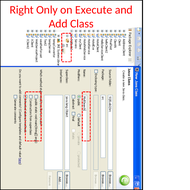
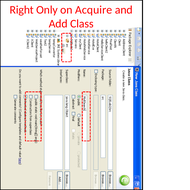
Execute: Execute -> Acquire (94, 10)
